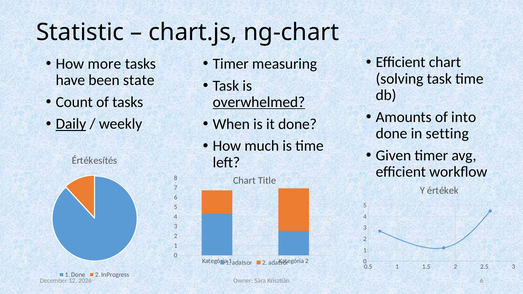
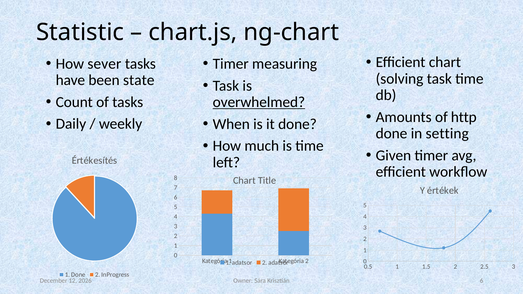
more: more -> sever (104, 64)
into: into -> http (464, 117)
Daily underline: present -> none (71, 124)
